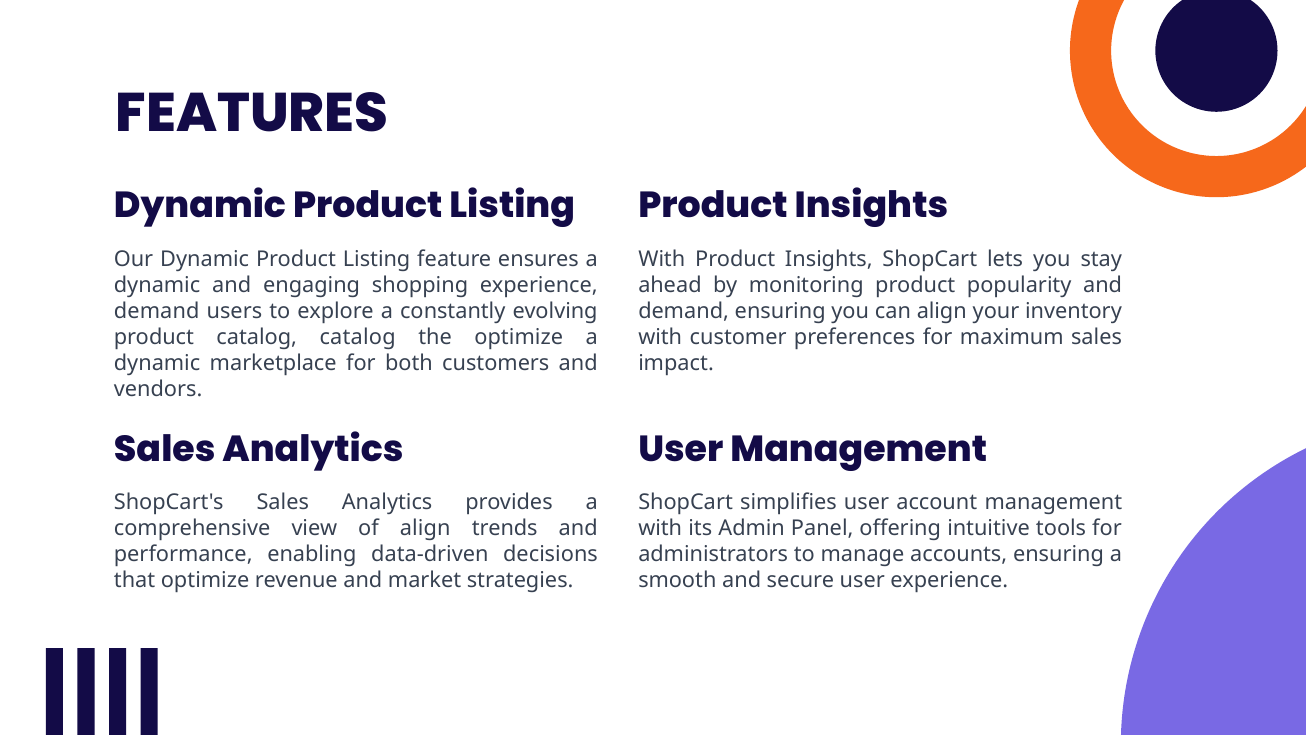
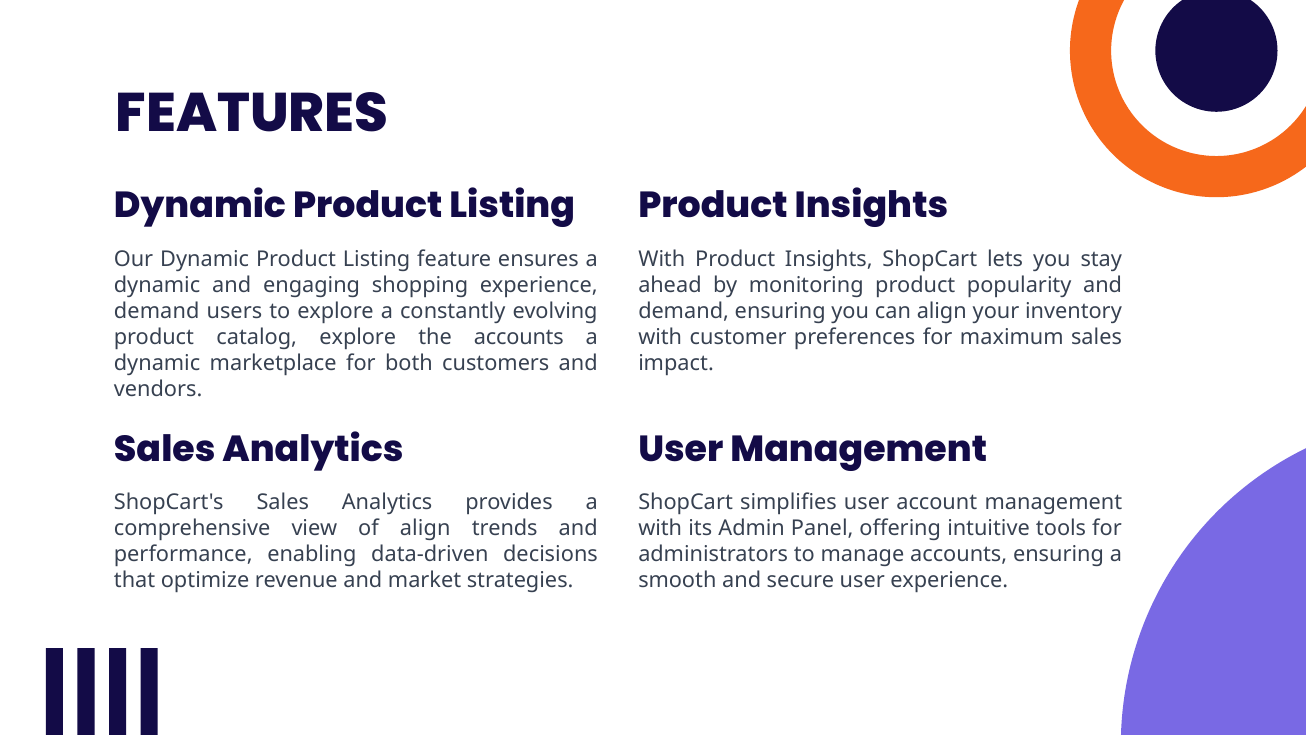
catalog catalog: catalog -> explore (358, 337)
the optimize: optimize -> accounts (519, 337)
